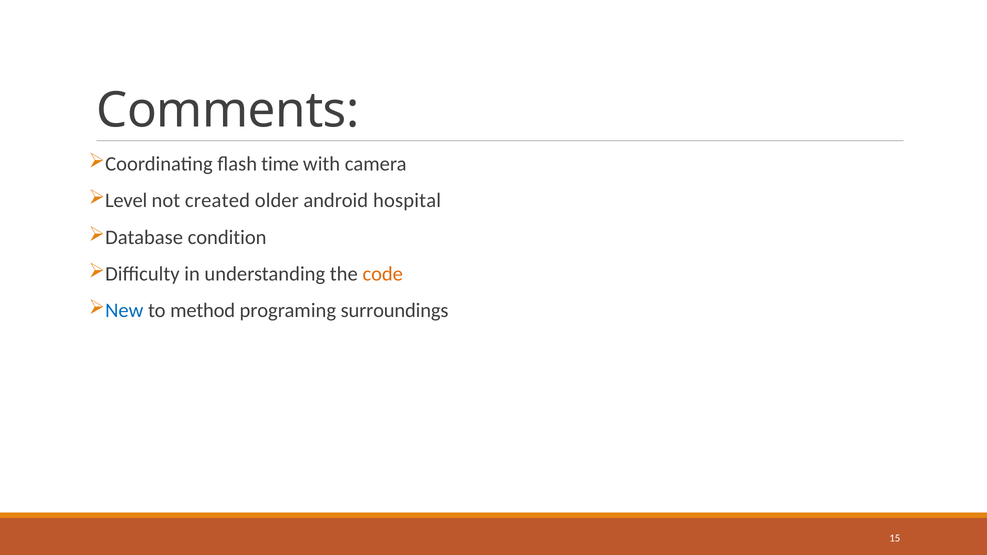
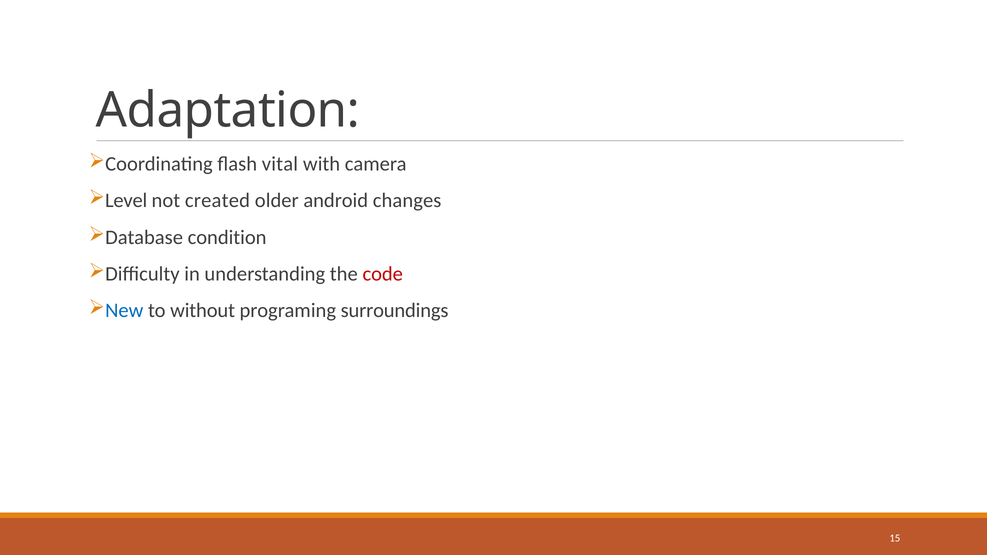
Comments: Comments -> Adaptation (228, 111)
time: time -> vital (280, 164)
hospital: hospital -> changes (407, 201)
code colour: orange -> red (383, 274)
method: method -> without (203, 311)
